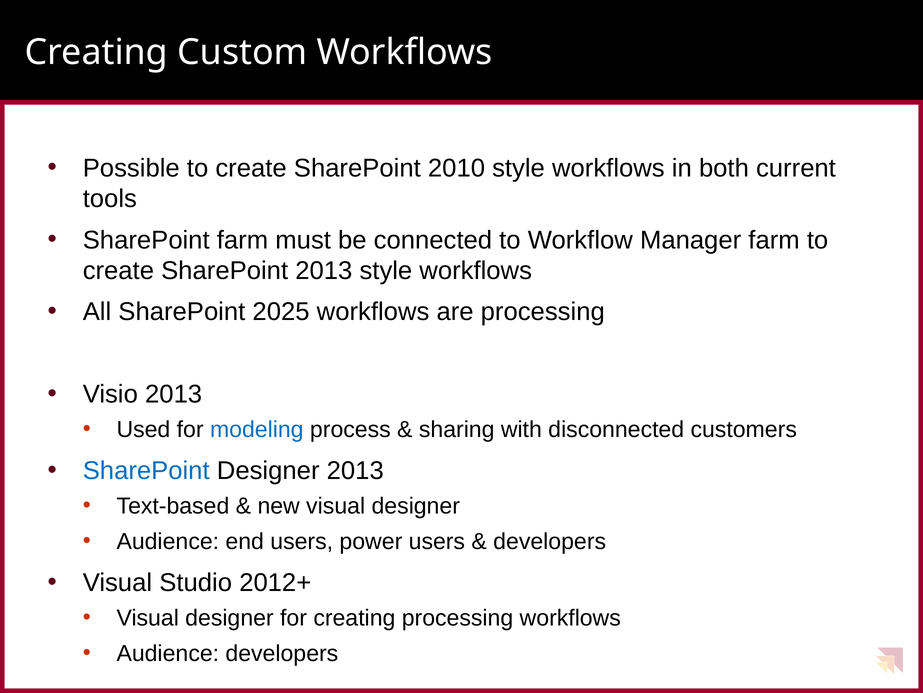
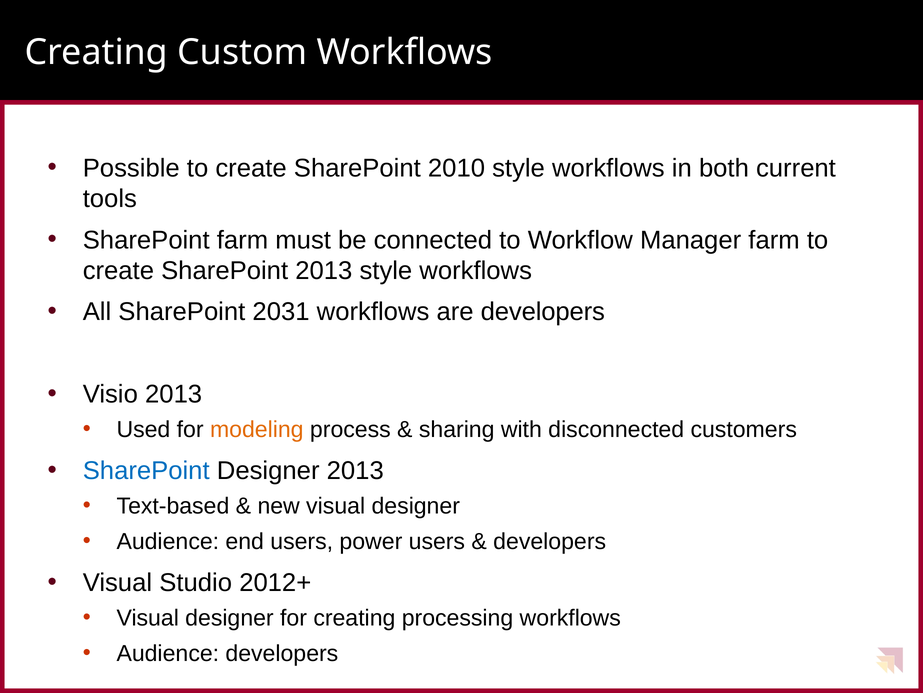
2025: 2025 -> 2031 (281, 312)
are processing: processing -> developers (543, 312)
modeling colour: blue -> orange (257, 429)
